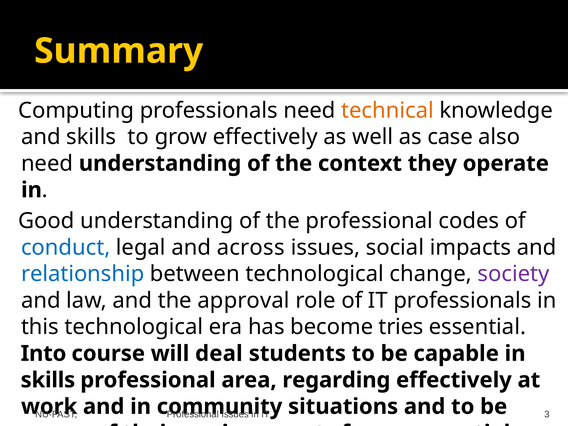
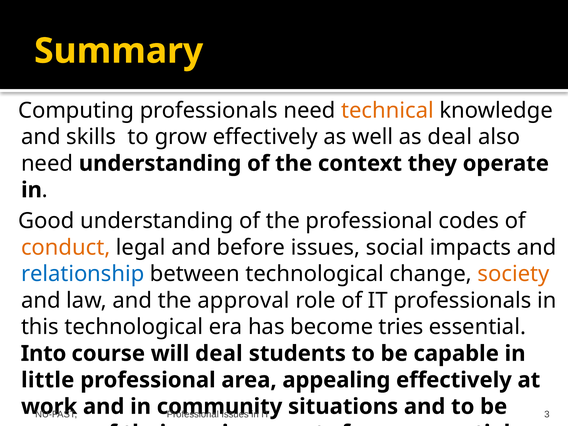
as case: case -> deal (450, 137)
conduct colour: blue -> orange (66, 247)
across: across -> before (251, 247)
society colour: purple -> orange (513, 274)
skills: skills -> little (48, 380)
regarding: regarding -> appealing (336, 380)
